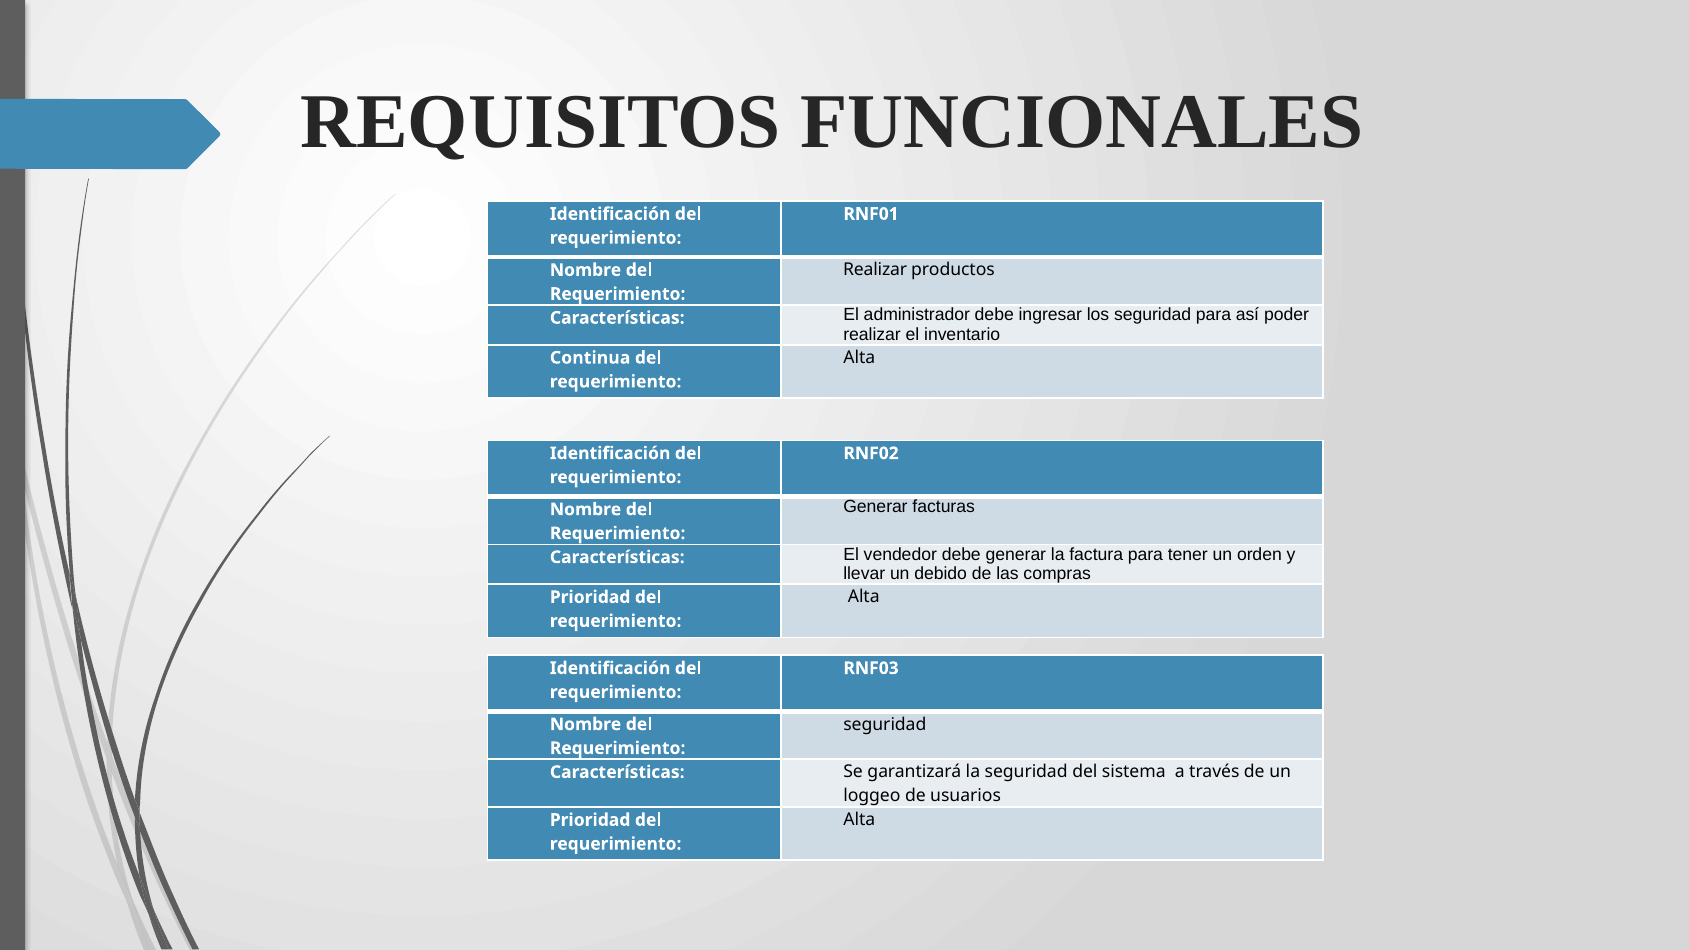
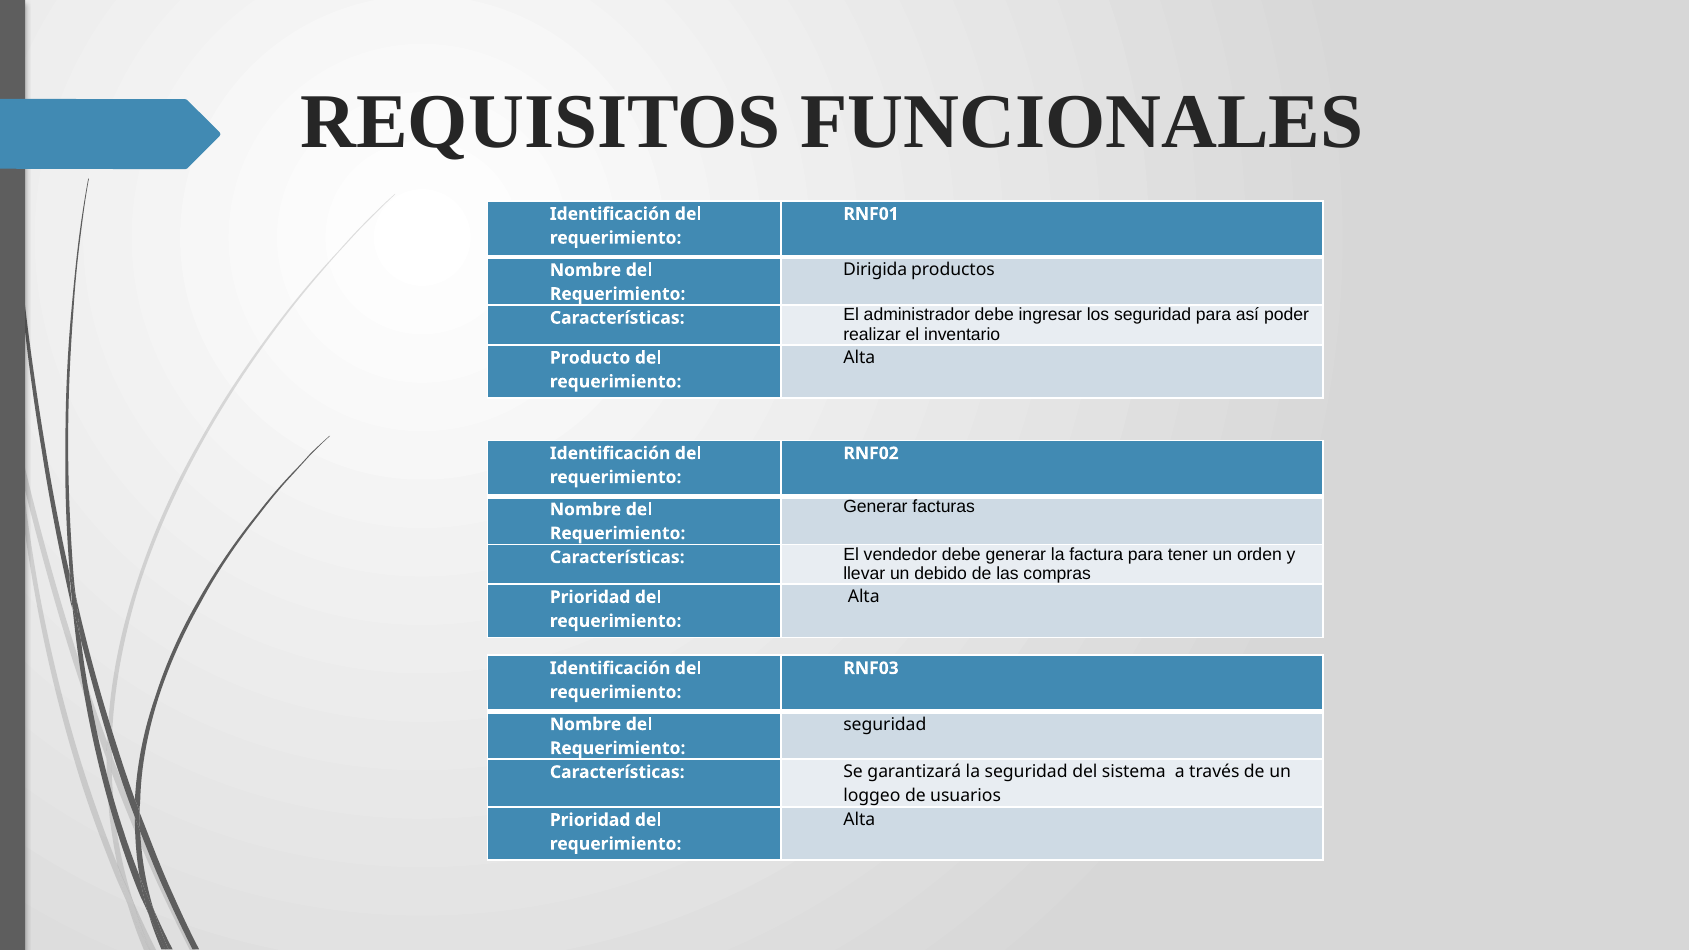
Realizar: Realizar -> Dirigida (875, 270)
Continua: Continua -> Producto (590, 358)
